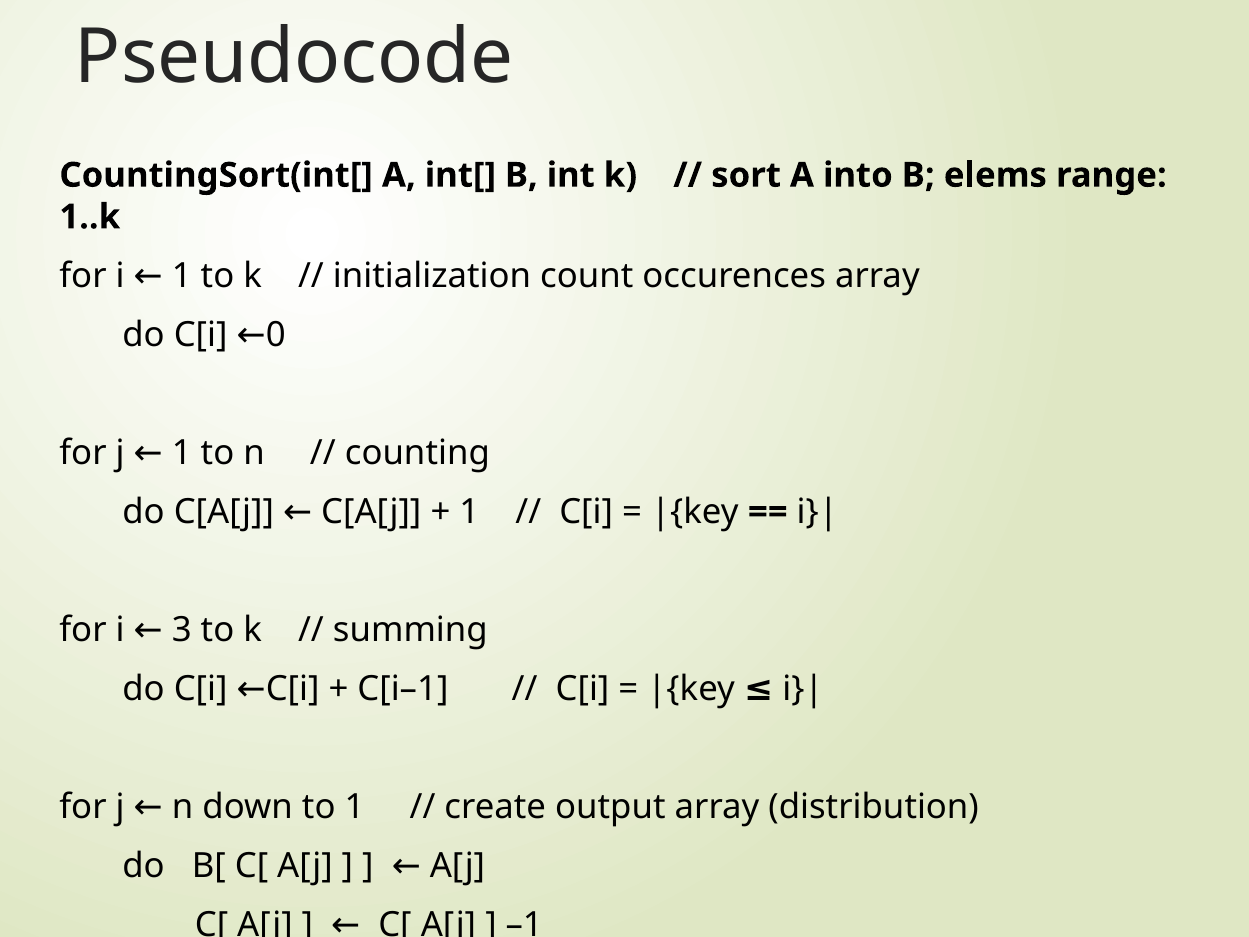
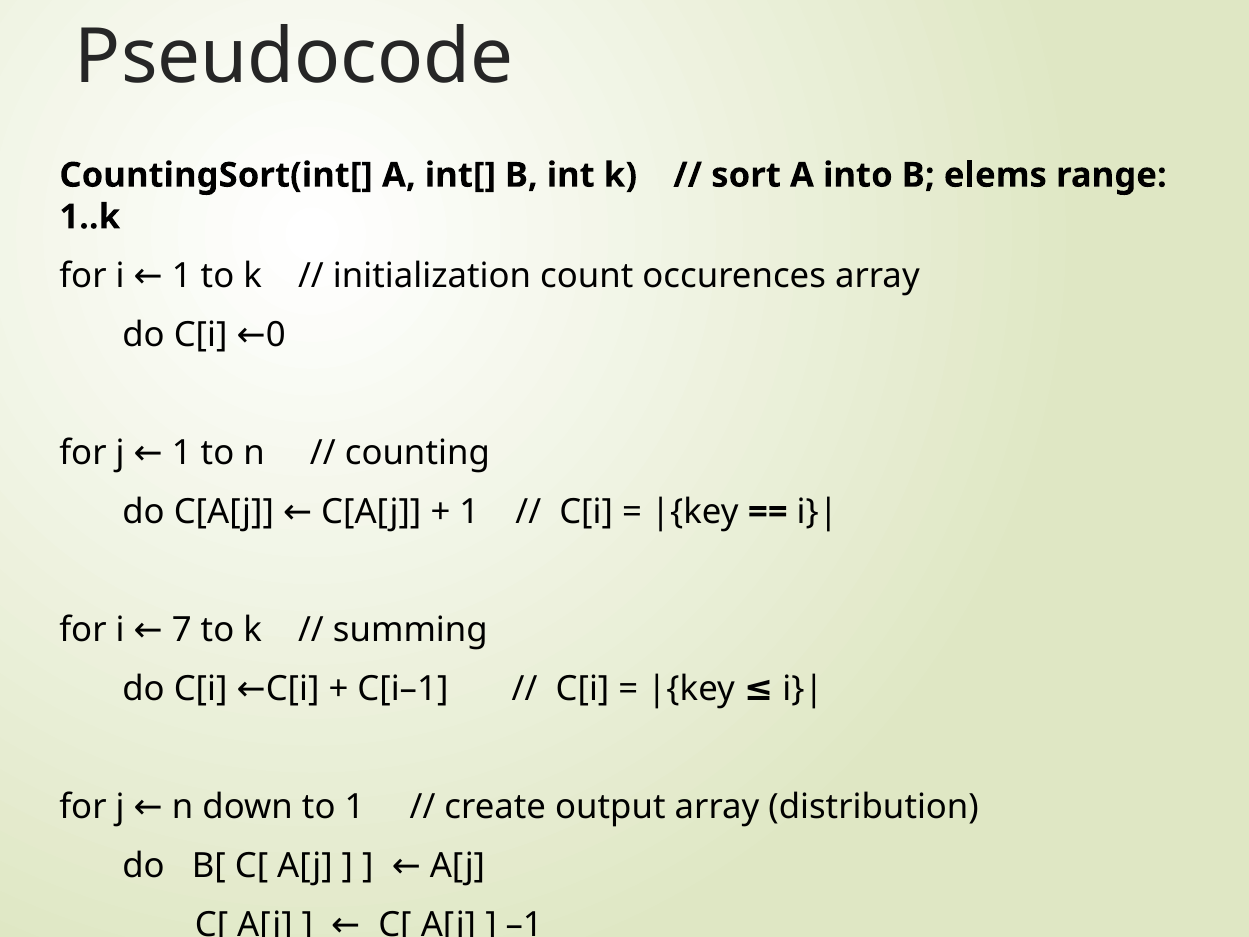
3: 3 -> 7 (182, 630)
